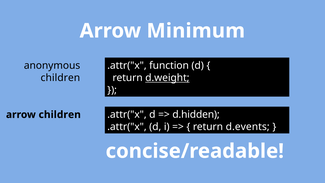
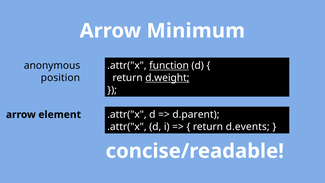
function underline: none -> present (169, 66)
children: children -> position (60, 78)
d.hidden: d.hidden -> d.parent (196, 115)
arrow children: children -> element (60, 115)
